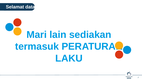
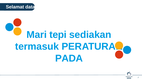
lain: lain -> tepi (58, 35)
LAKU: LAKU -> PADA (69, 58)
